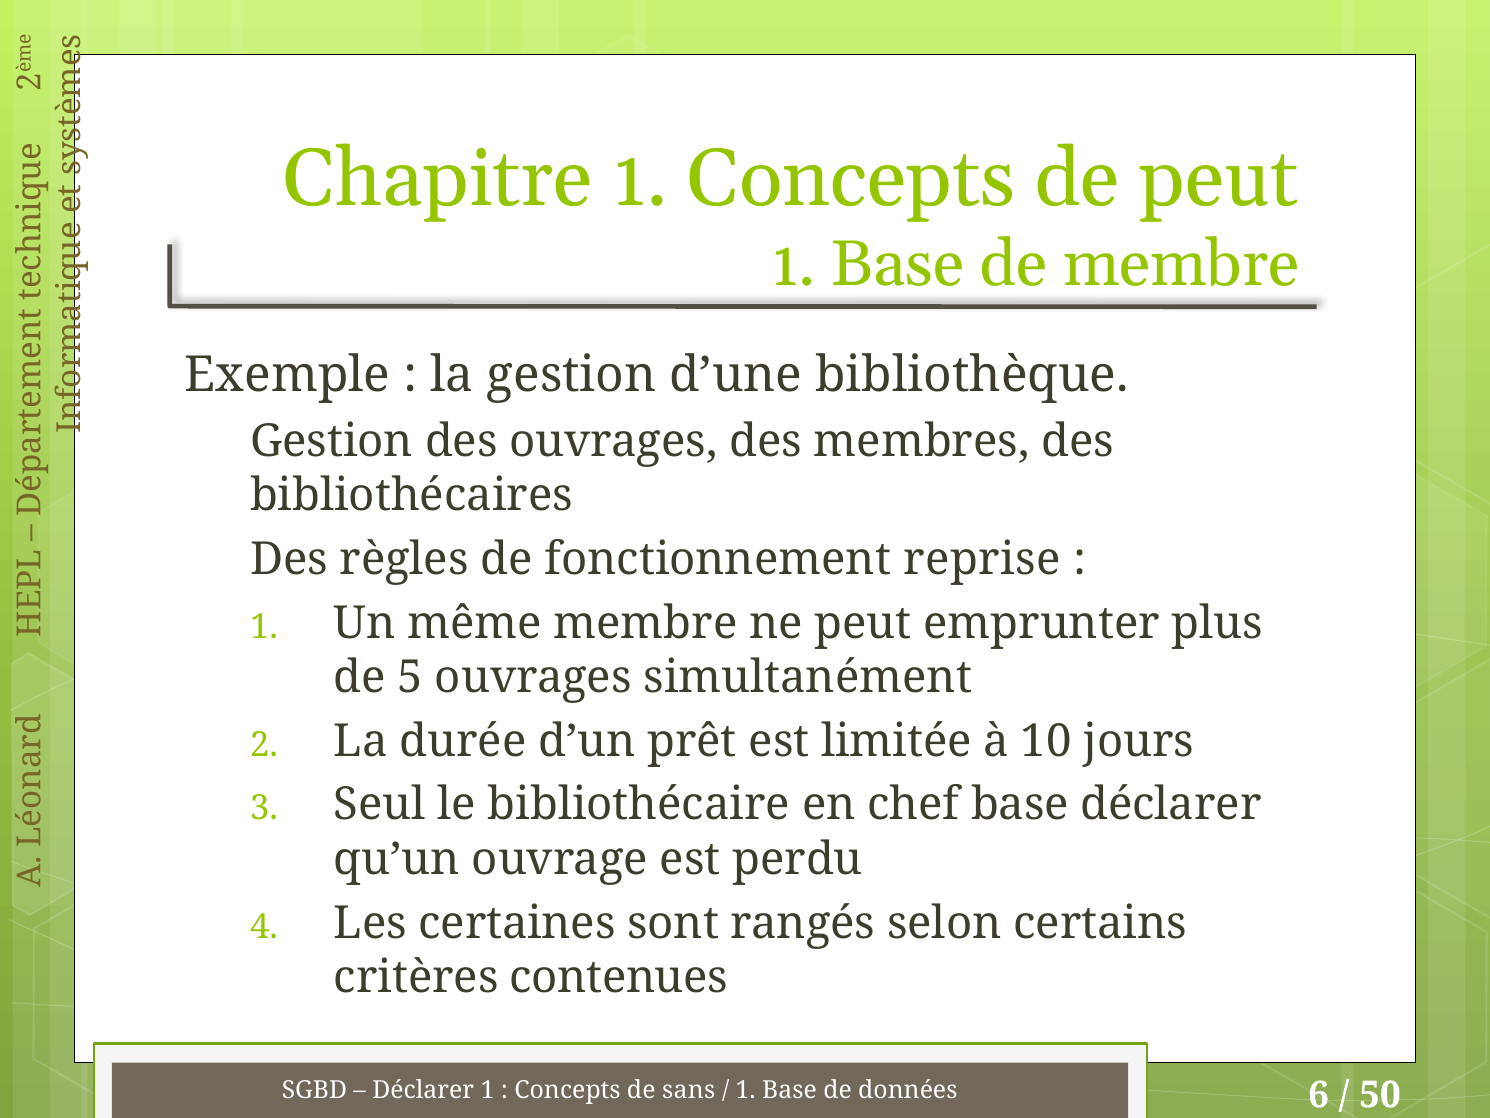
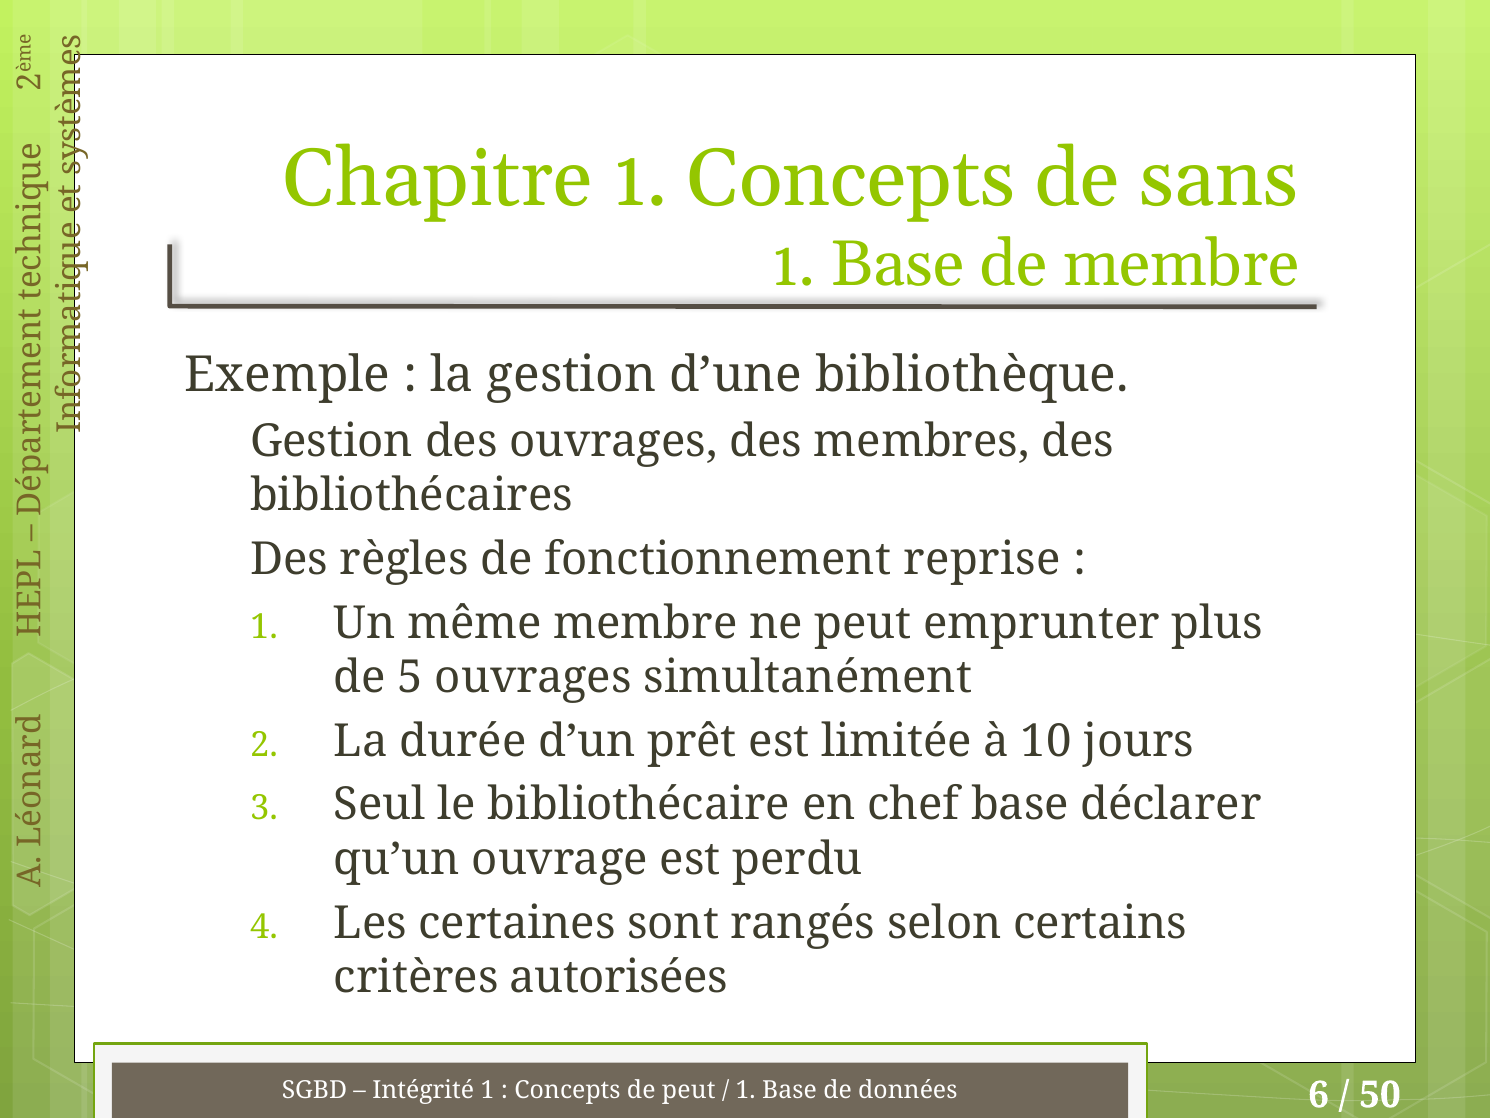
de peut: peut -> sans (1219, 179)
contenues: contenues -> autorisées (619, 977)
Déclarer: Déclarer -> Intégrité (423, 1089)
de sans: sans -> peut (689, 1089)
